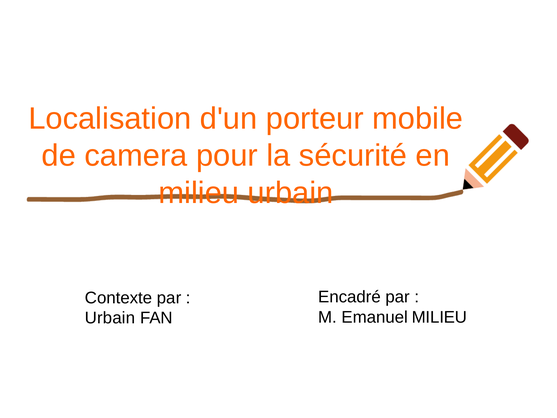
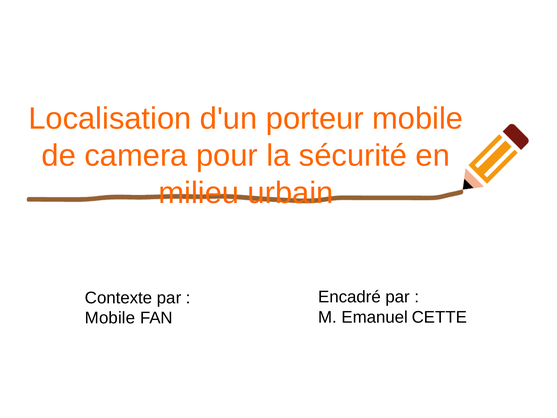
Emanuel MILIEU: MILIEU -> CETTE (439, 317)
Urbain: Urbain -> Mobile (110, 318)
